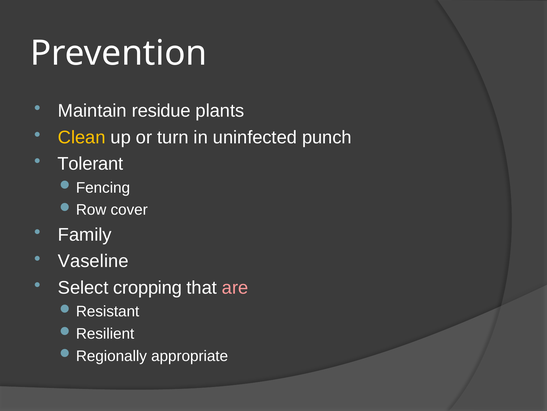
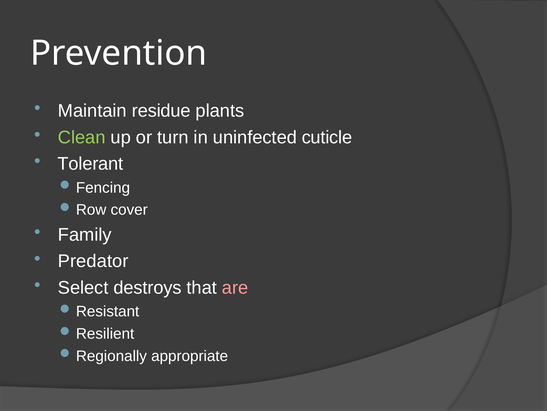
Clean colour: yellow -> light green (82, 137)
punch: punch -> cuticle (327, 137)
Vaseline: Vaseline -> Predator (93, 261)
cropping: cropping -> destroys (148, 287)
